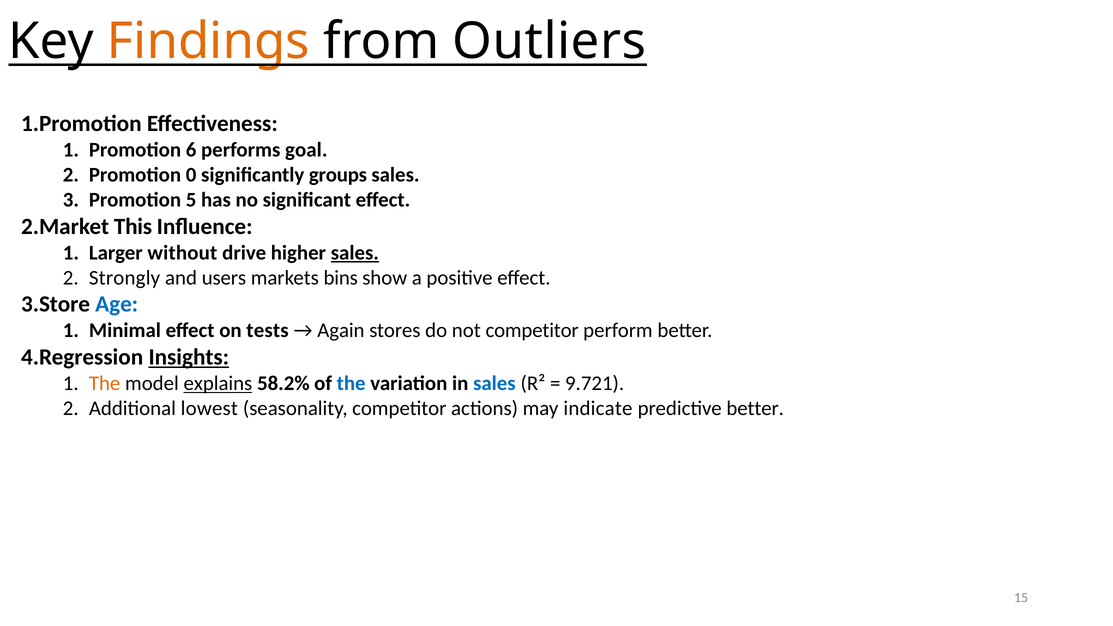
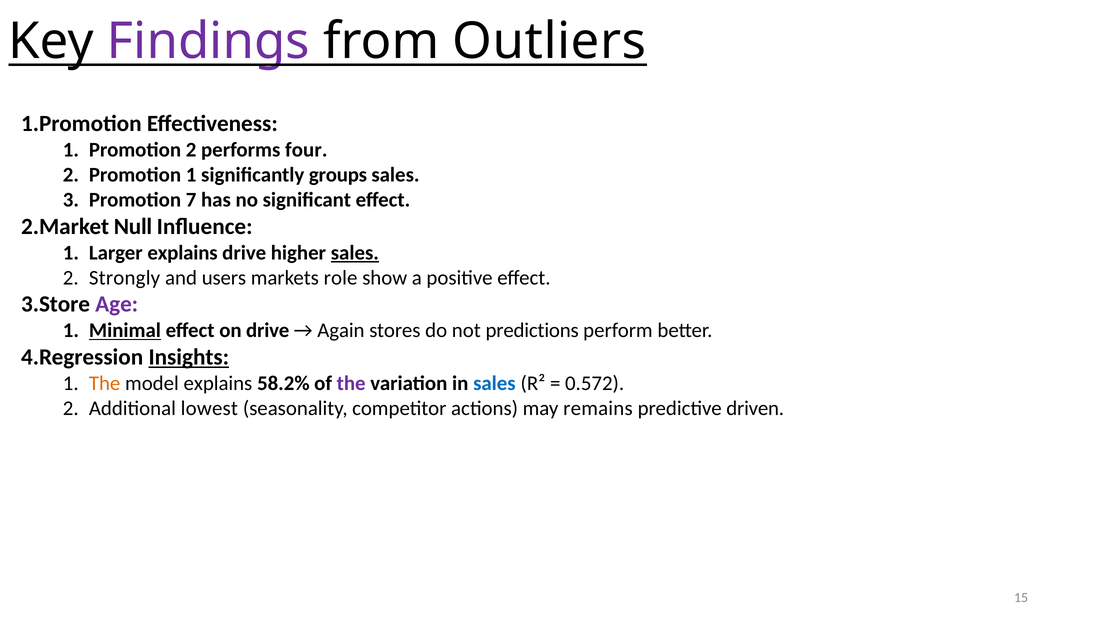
Findings colour: orange -> purple (208, 41)
Promotion 6: 6 -> 2 (191, 150)
goal: goal -> four (306, 150)
Promotion 0: 0 -> 1 (191, 175)
5: 5 -> 7 (191, 200)
This: This -> Null (133, 226)
Larger without: without -> explains (183, 253)
bins: bins -> role (341, 278)
Age colour: blue -> purple (117, 304)
Minimal underline: none -> present (125, 331)
on tests: tests -> drive (268, 331)
not competitor: competitor -> predictions (532, 331)
explains underline: present -> none (218, 384)
the colour: blue -> purple (351, 384)
9.721: 9.721 -> 0.572 (595, 384)
indicate: indicate -> remains (598, 409)
predictive better: better -> driven (755, 409)
